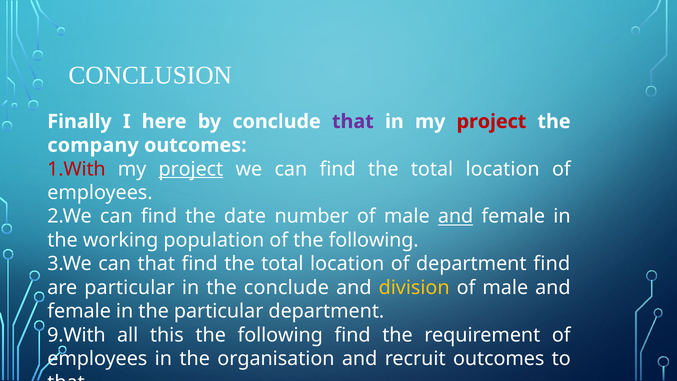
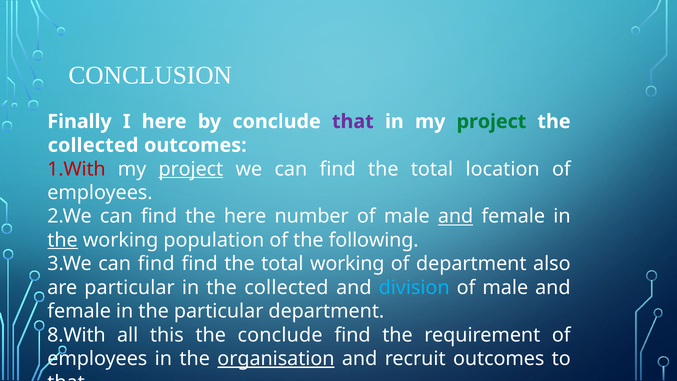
project colour: red -> green (491, 121)
company: company -> collected (93, 145)
the date: date -> here (245, 216)
the underline: none -> present (63, 240)
3.We can that: that -> find (156, 264)
location: location -> working (347, 264)
department find: find -> also (552, 264)
in the conclude: conclude -> collected (286, 287)
division colour: yellow -> light blue (414, 287)
9.With: 9.With -> 8.With (76, 335)
this the following: following -> conclude (280, 335)
organisation underline: none -> present (276, 359)
